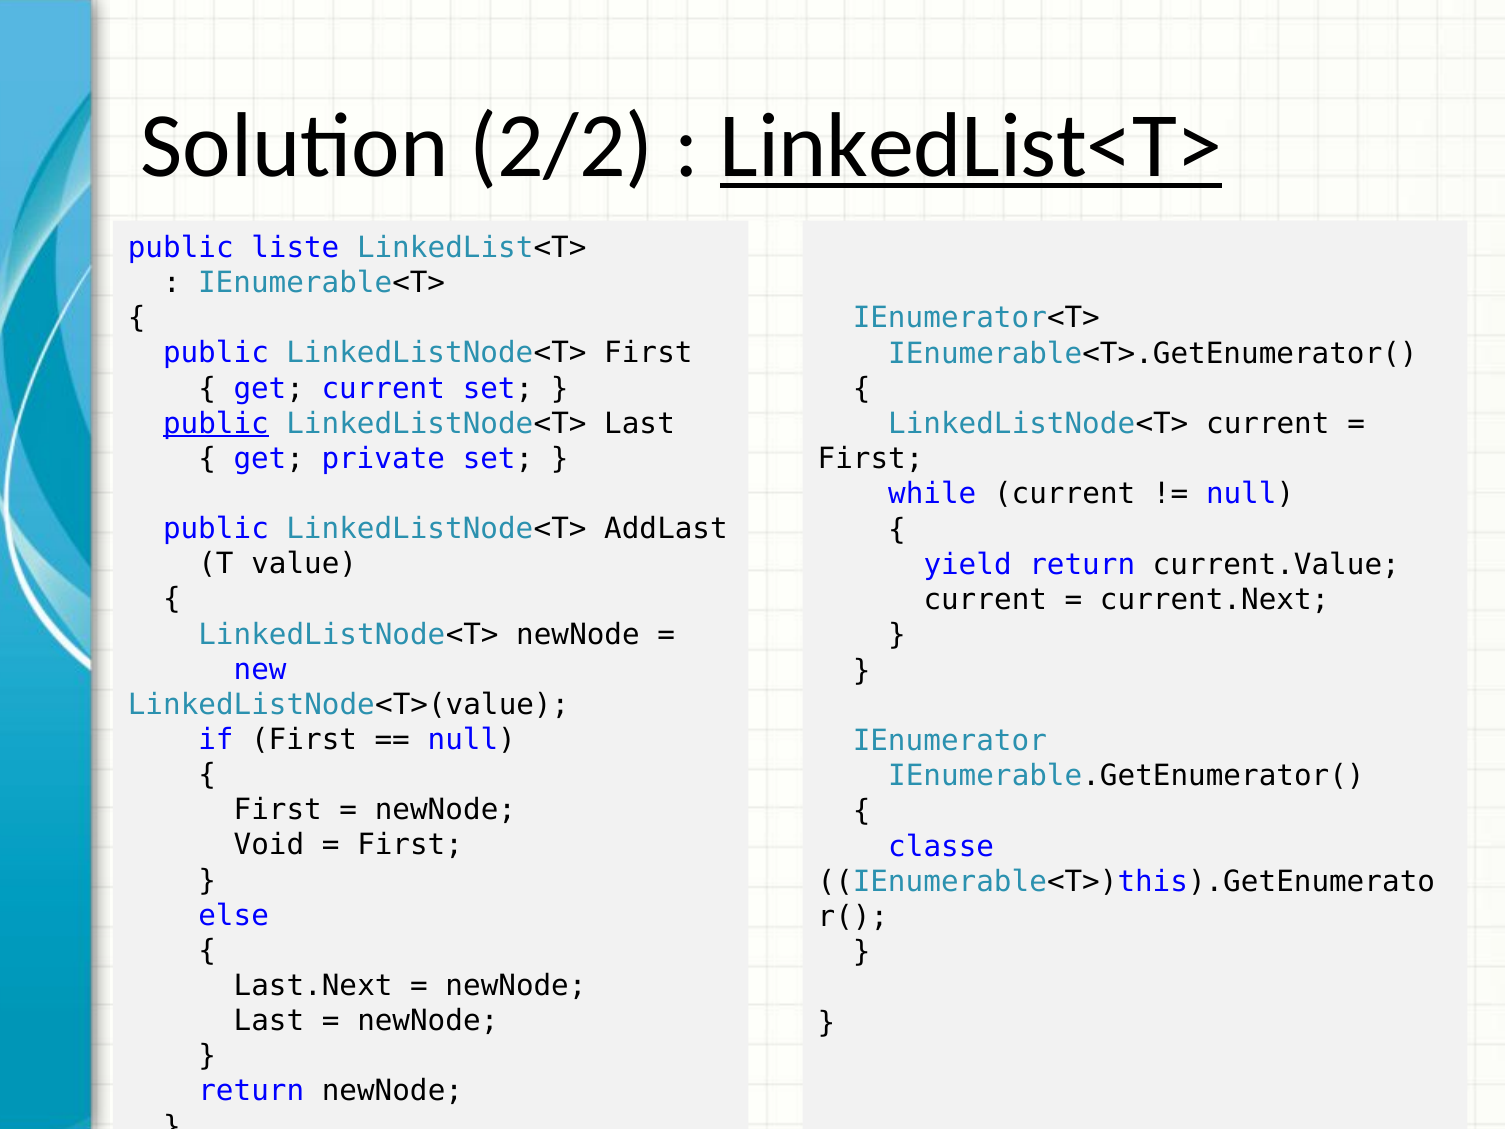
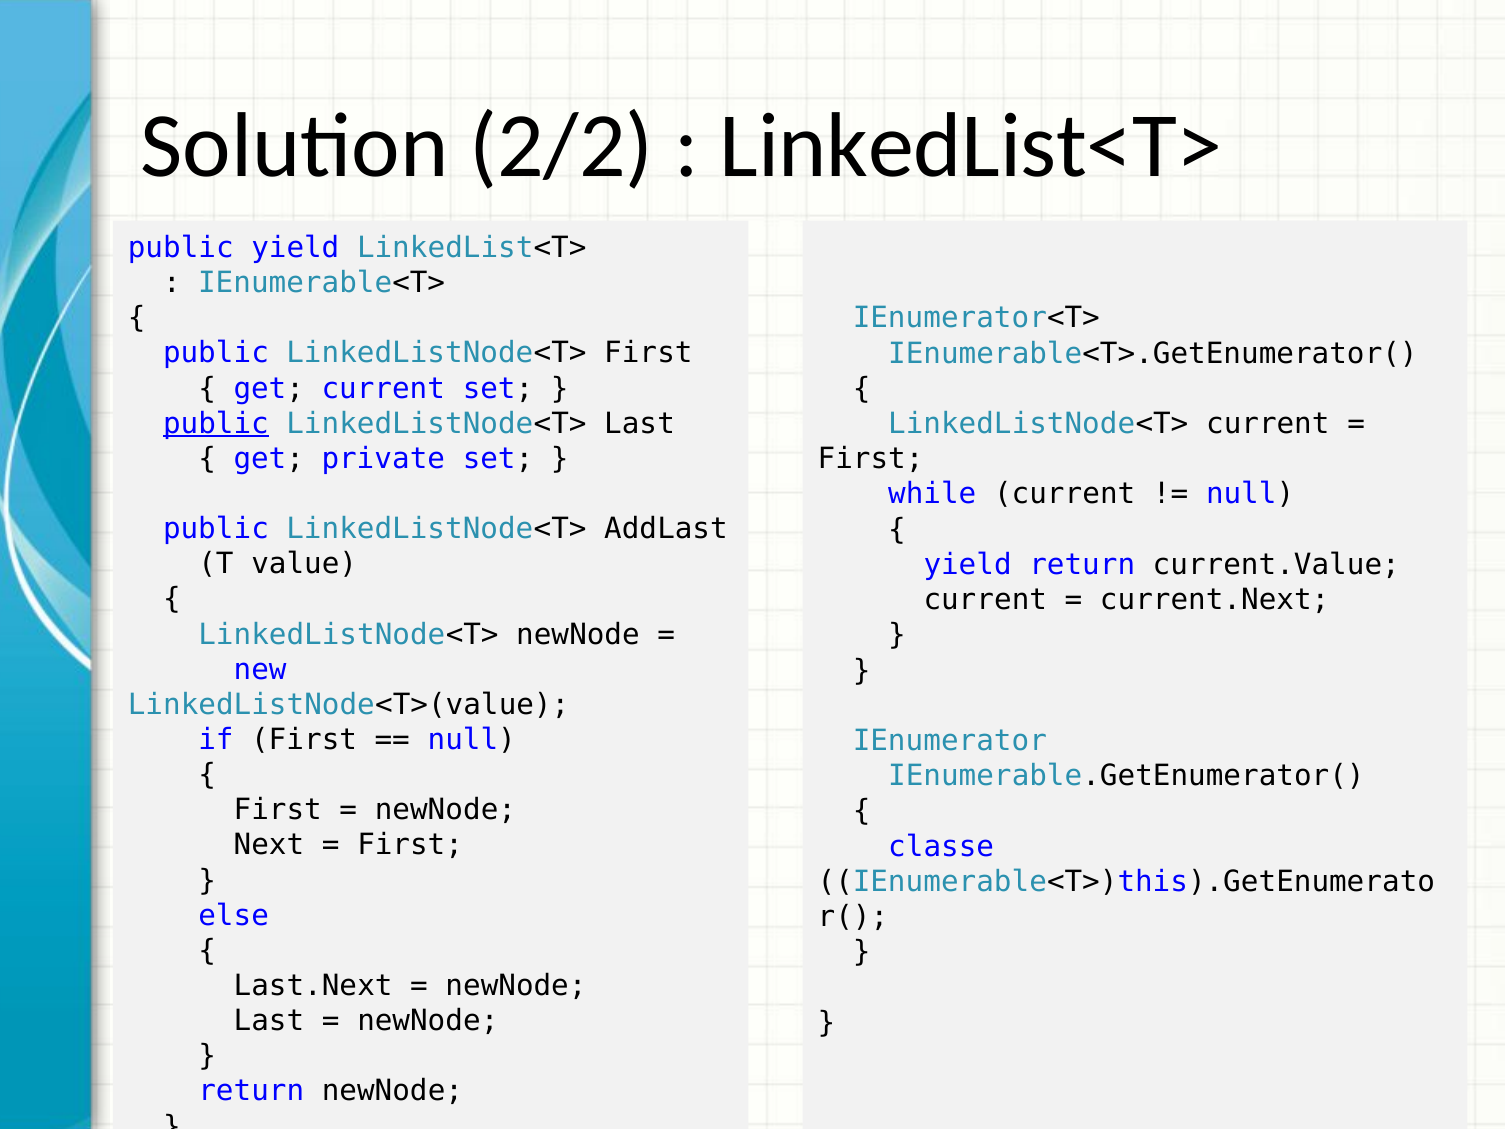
LinkedList<T> underline: present -> none (971, 146)
public liste: liste -> yield (295, 248)
Void: Void -> Next (269, 845)
